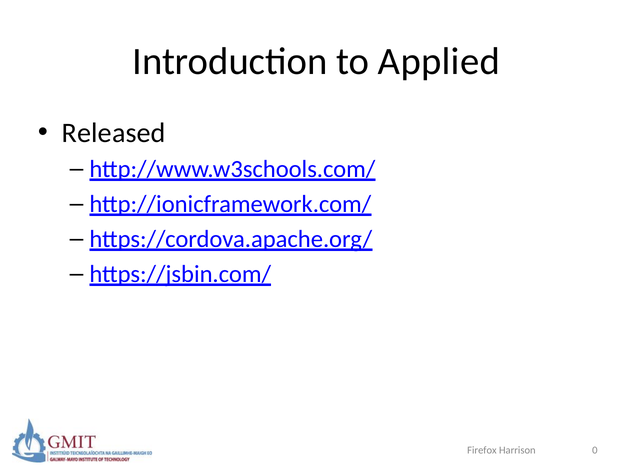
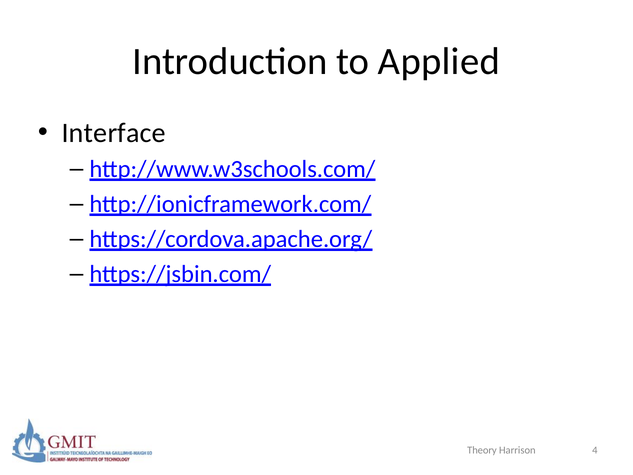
Released: Released -> Interface (114, 133)
Firefox: Firefox -> Theory (482, 450)
0: 0 -> 4 (595, 450)
